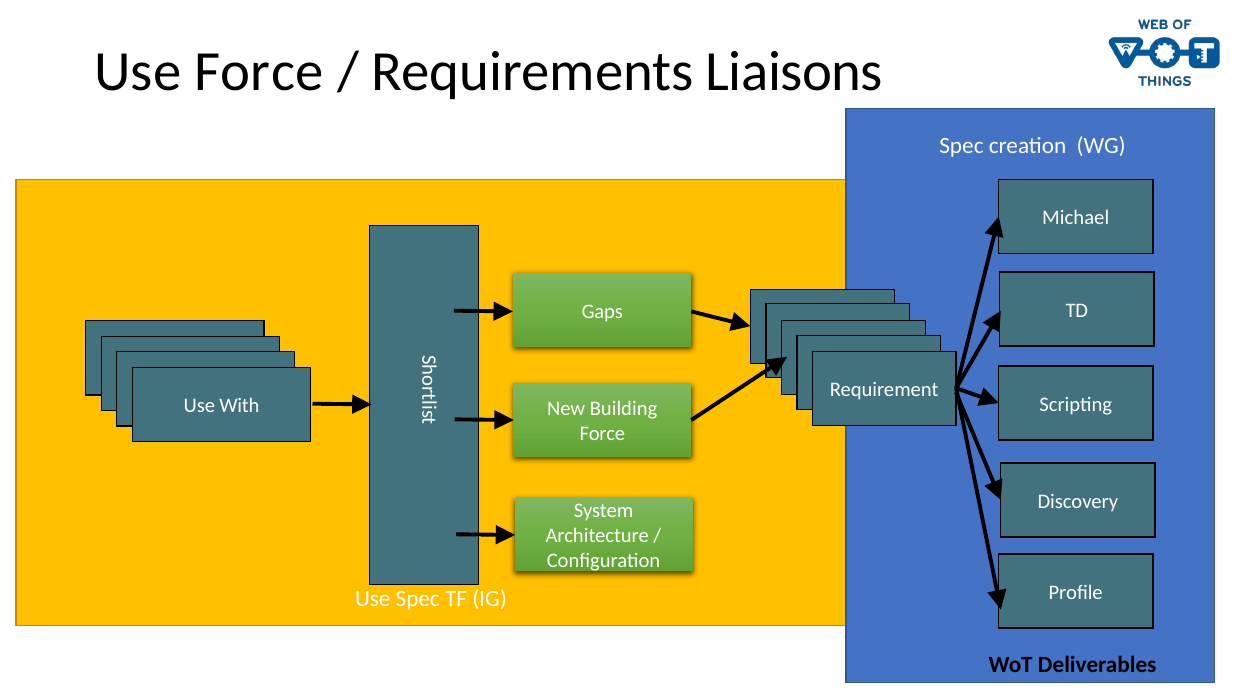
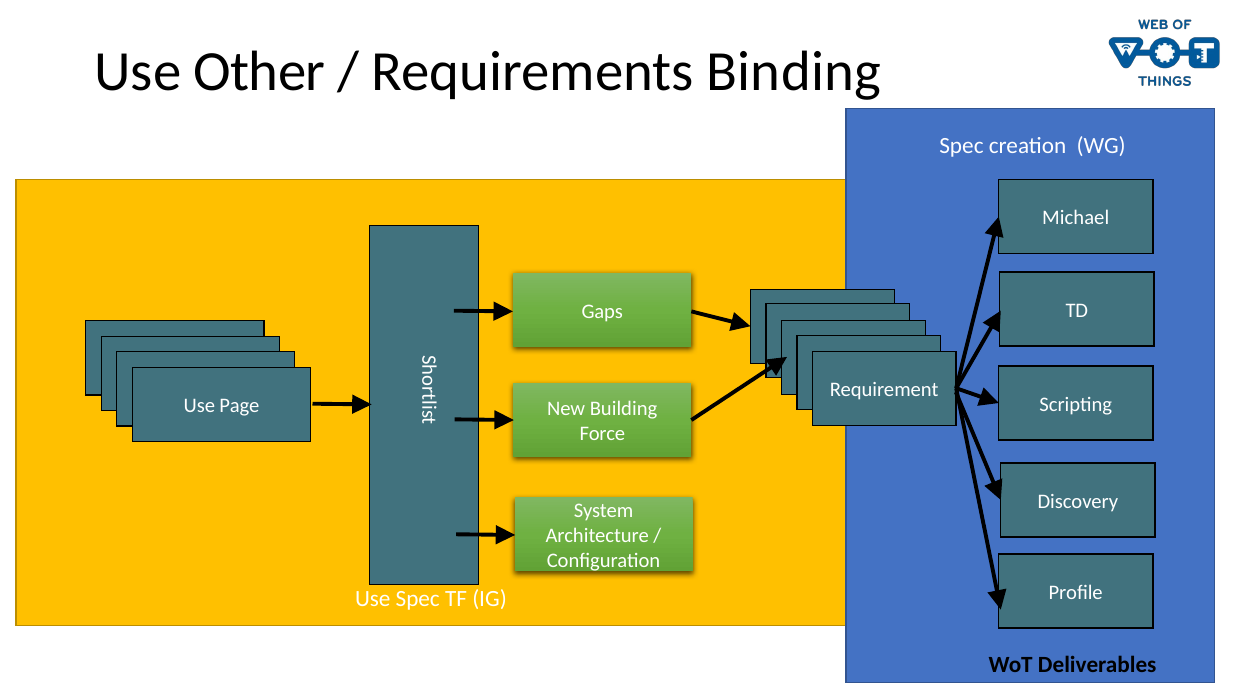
Use Force: Force -> Other (259, 72)
Liaisons: Liaisons -> Binding (794, 72)
With: With -> Page (239, 406)
